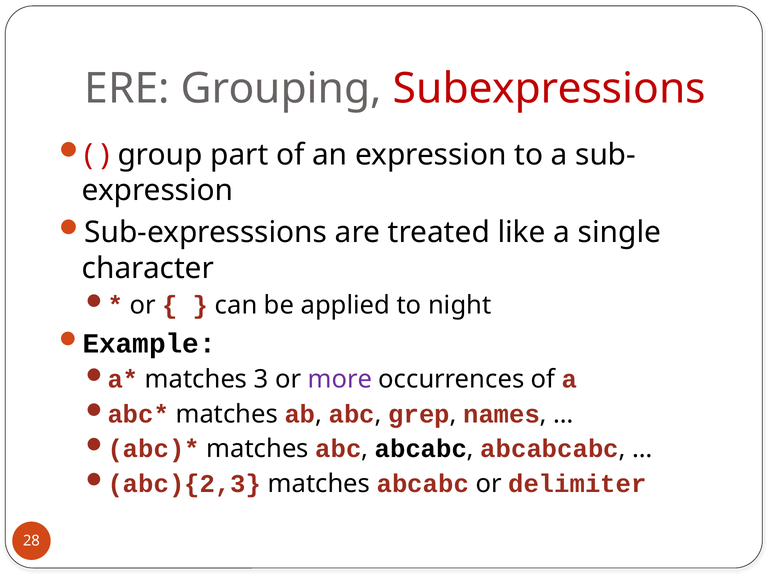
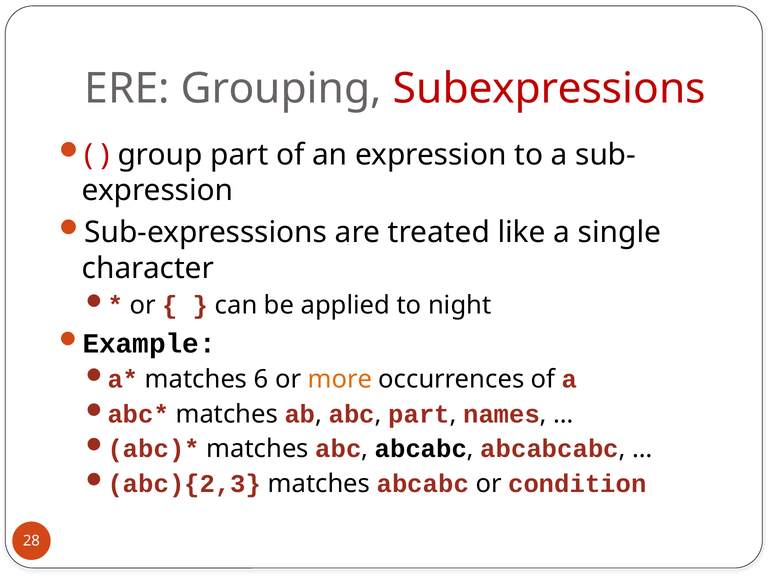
3: 3 -> 6 (261, 379)
more colour: purple -> orange (340, 379)
grep: grep -> part (419, 414)
delimiter: delimiter -> condition (577, 484)
